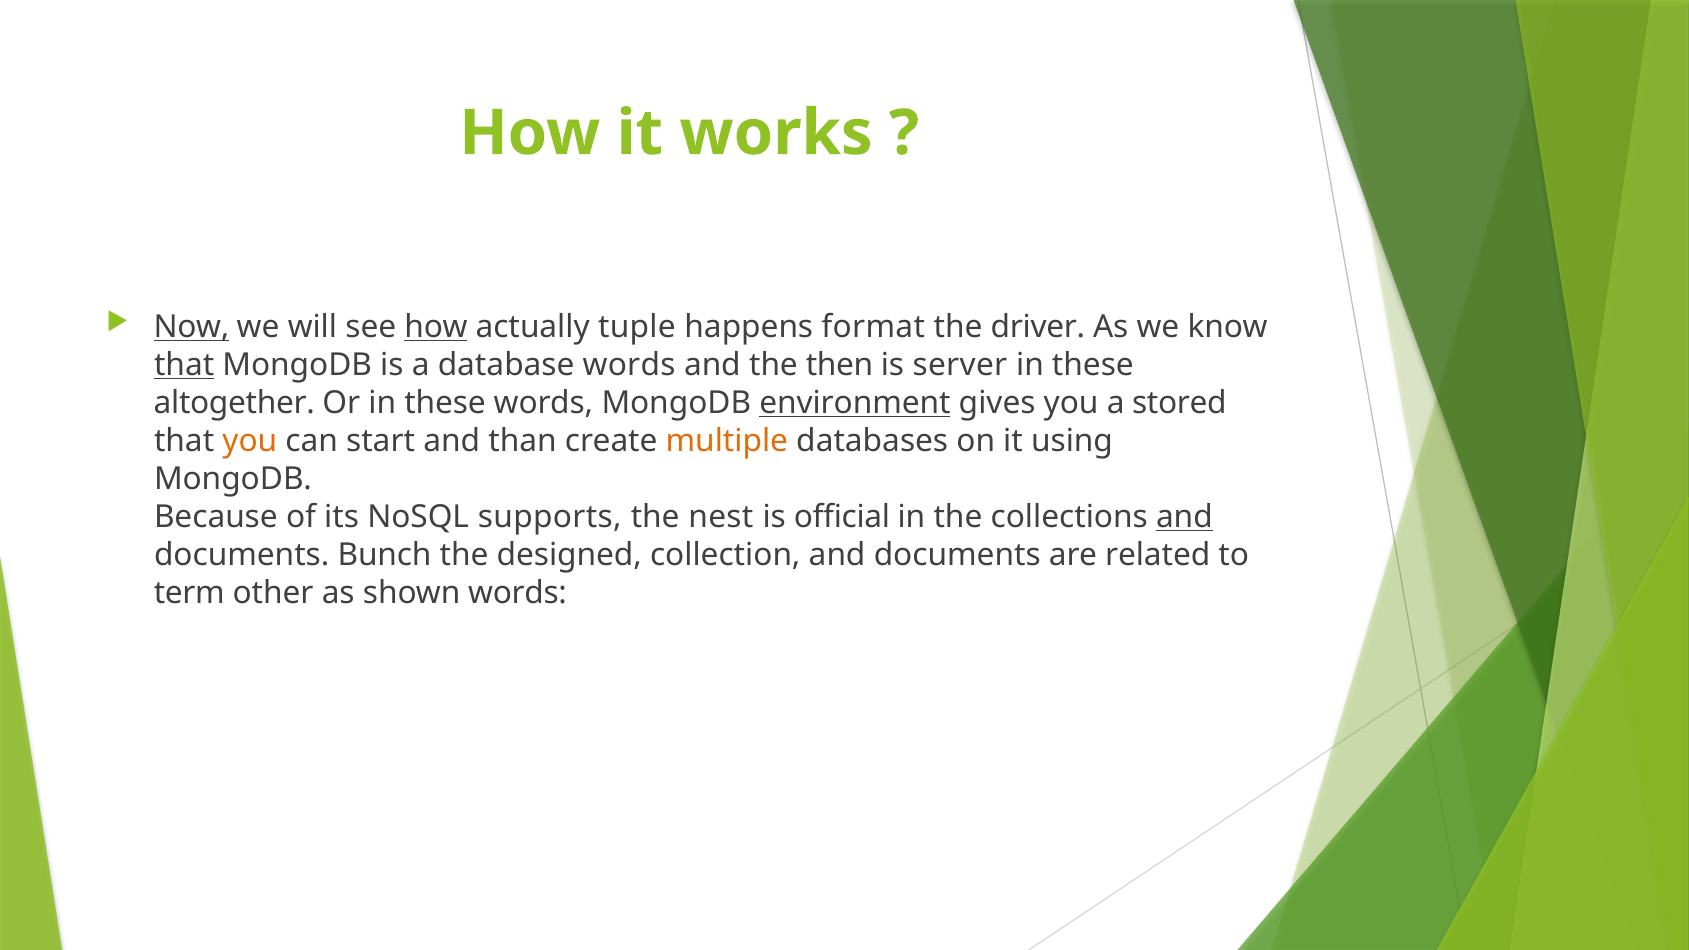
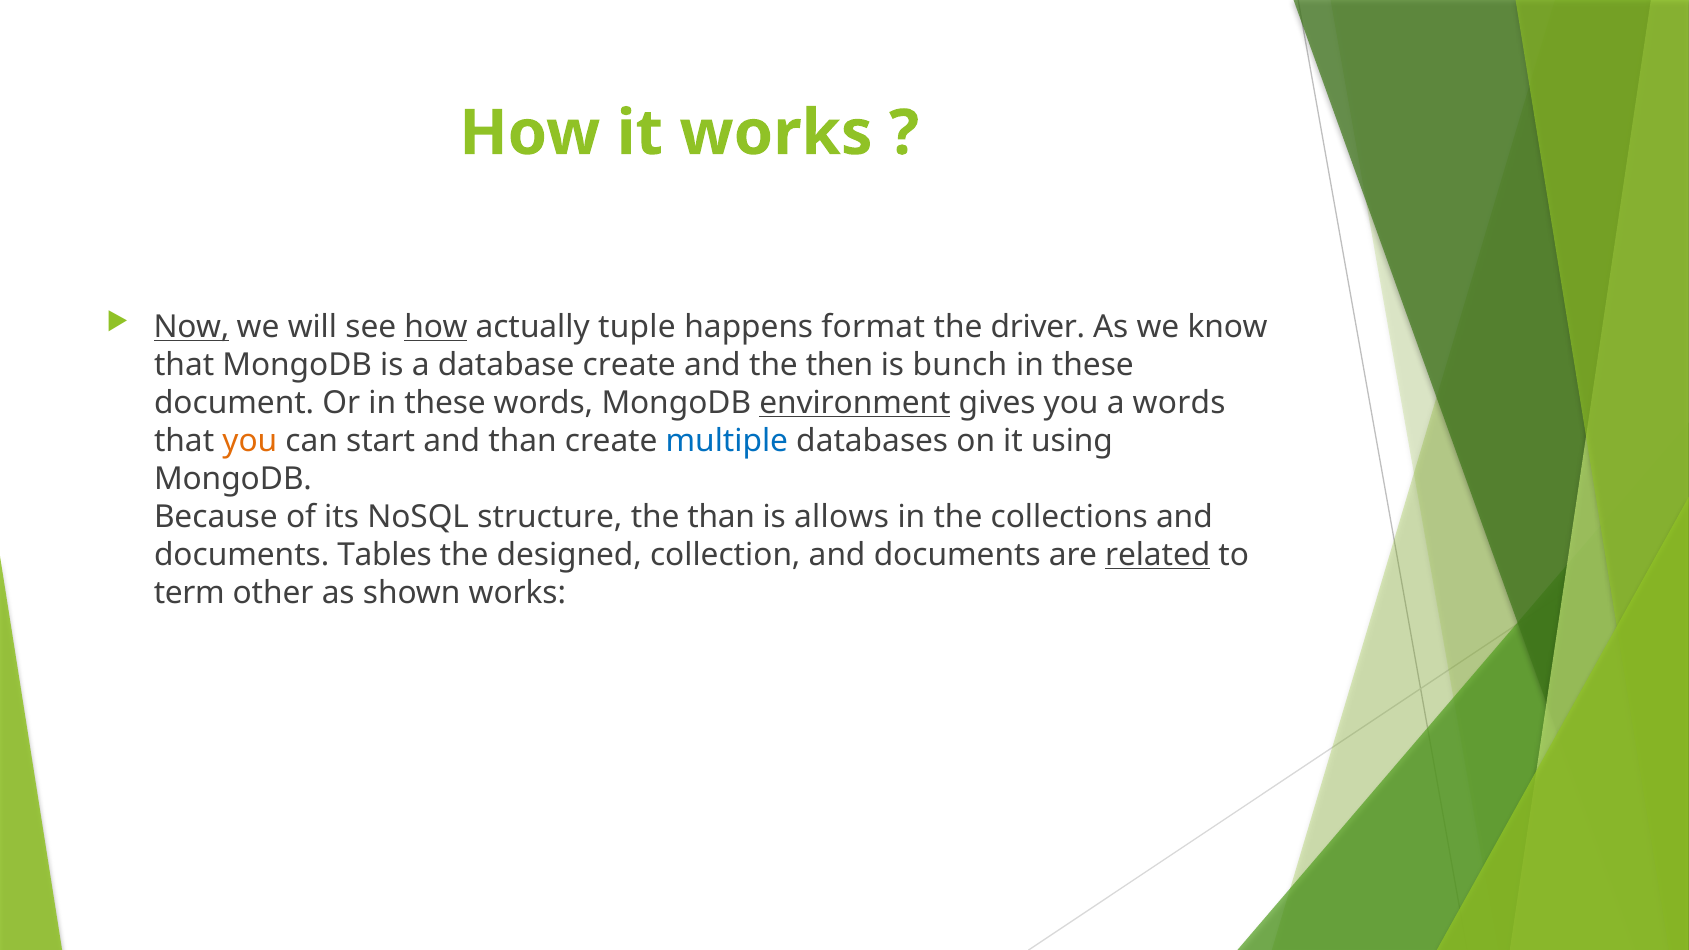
that underline: present -> none (184, 365)
database words: words -> create (629, 365)
server: server -> bunch (960, 365)
altogether: altogether -> document (234, 403)
a stored: stored -> words (1179, 403)
multiple colour: orange -> blue (727, 441)
supports: supports -> structure (550, 517)
the nest: nest -> than (721, 517)
official: official -> allows (842, 517)
and underline: present -> none (1184, 517)
Bunch: Bunch -> Tables (385, 555)
related underline: none -> present (1158, 555)
shown words: words -> works (517, 593)
